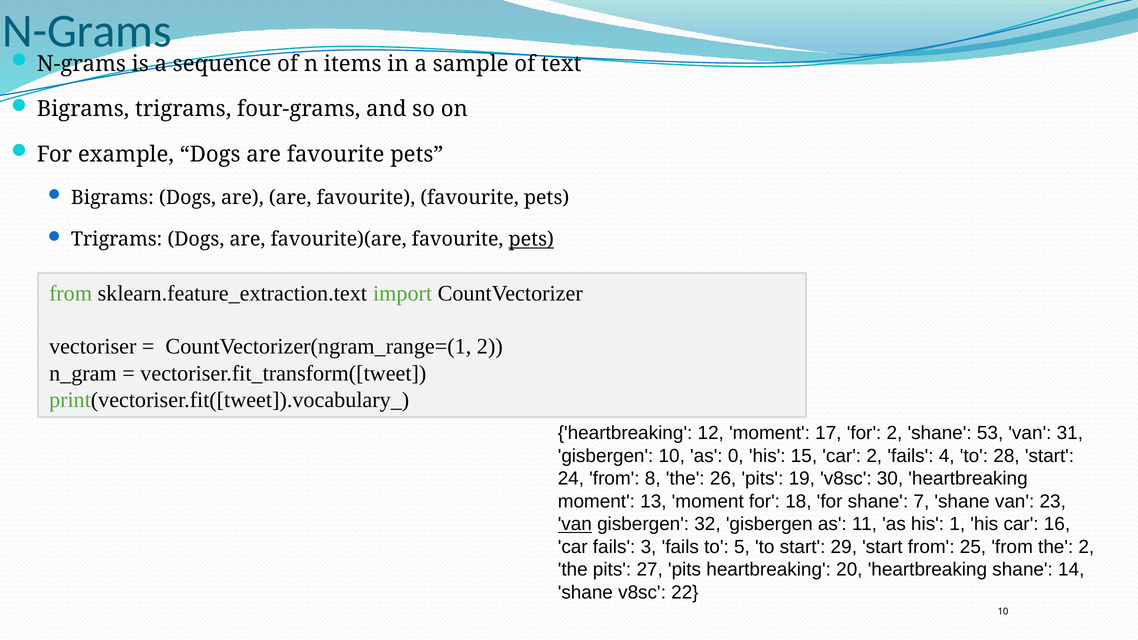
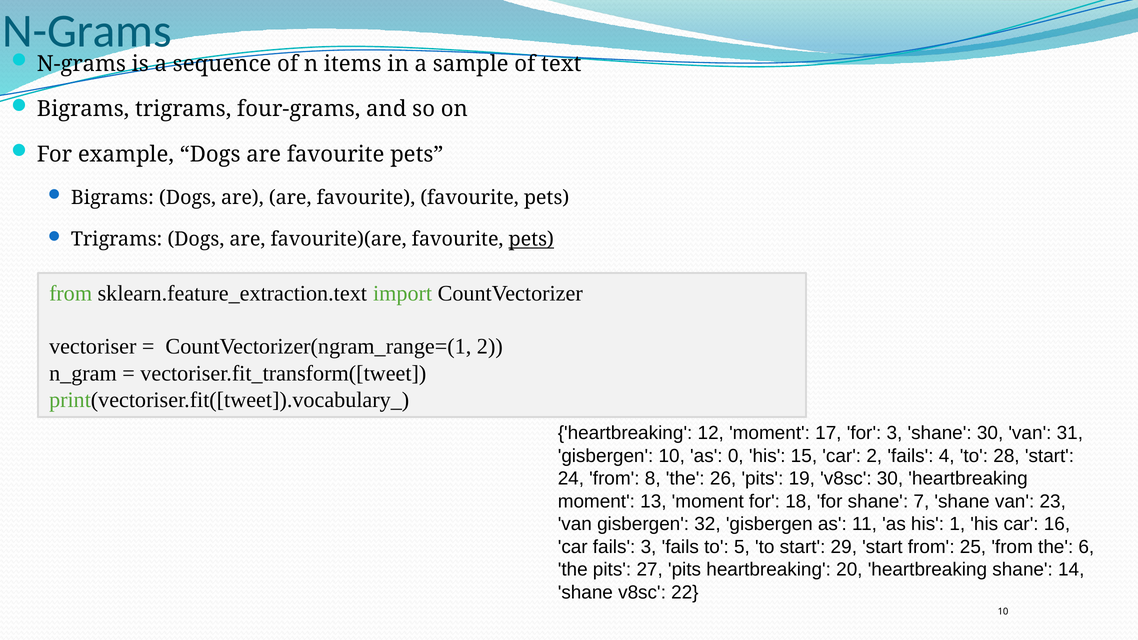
for 2: 2 -> 3 (894, 433)
shane 53: 53 -> 30 (990, 433)
van underline: present -> none (575, 524)
the 2: 2 -> 6 (1086, 547)
